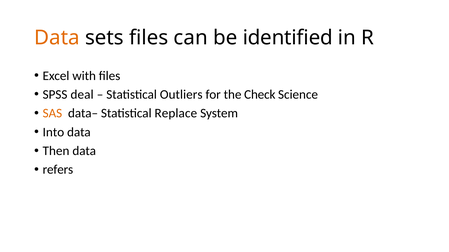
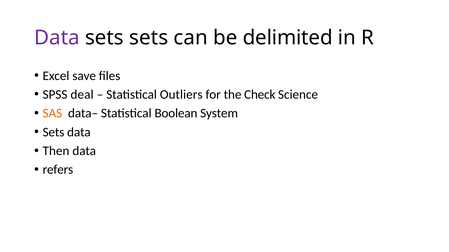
Data colour: orange -> purple (57, 38)
sets files: files -> sets (149, 38)
identified: identified -> delimited (288, 38)
with: with -> save (84, 76)
Replace: Replace -> Boolean (176, 114)
Into: Into -> Sets (53, 132)
